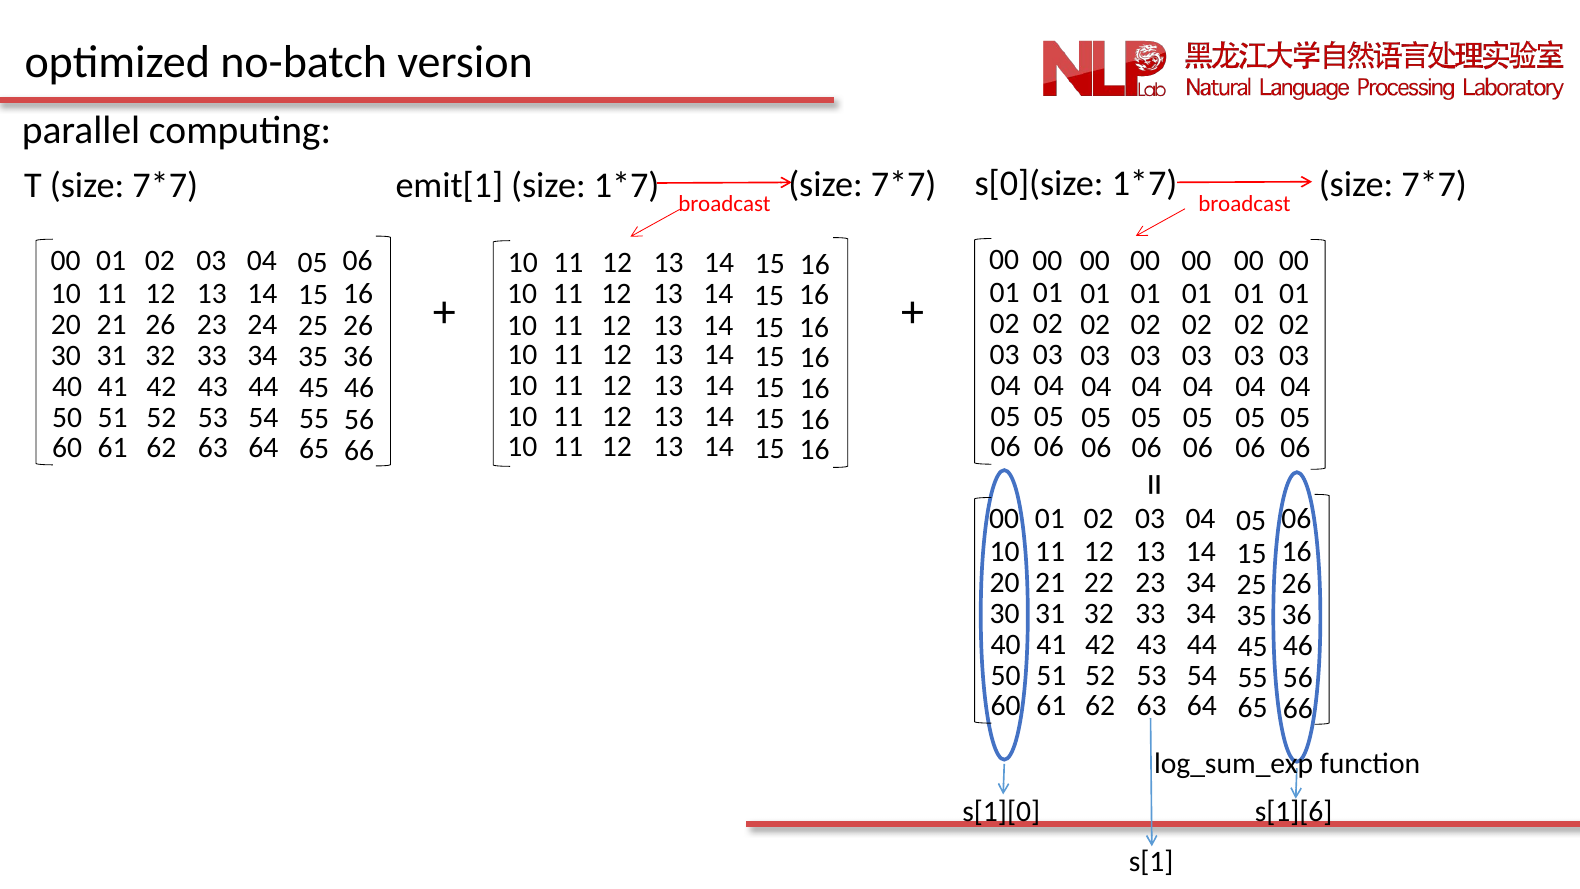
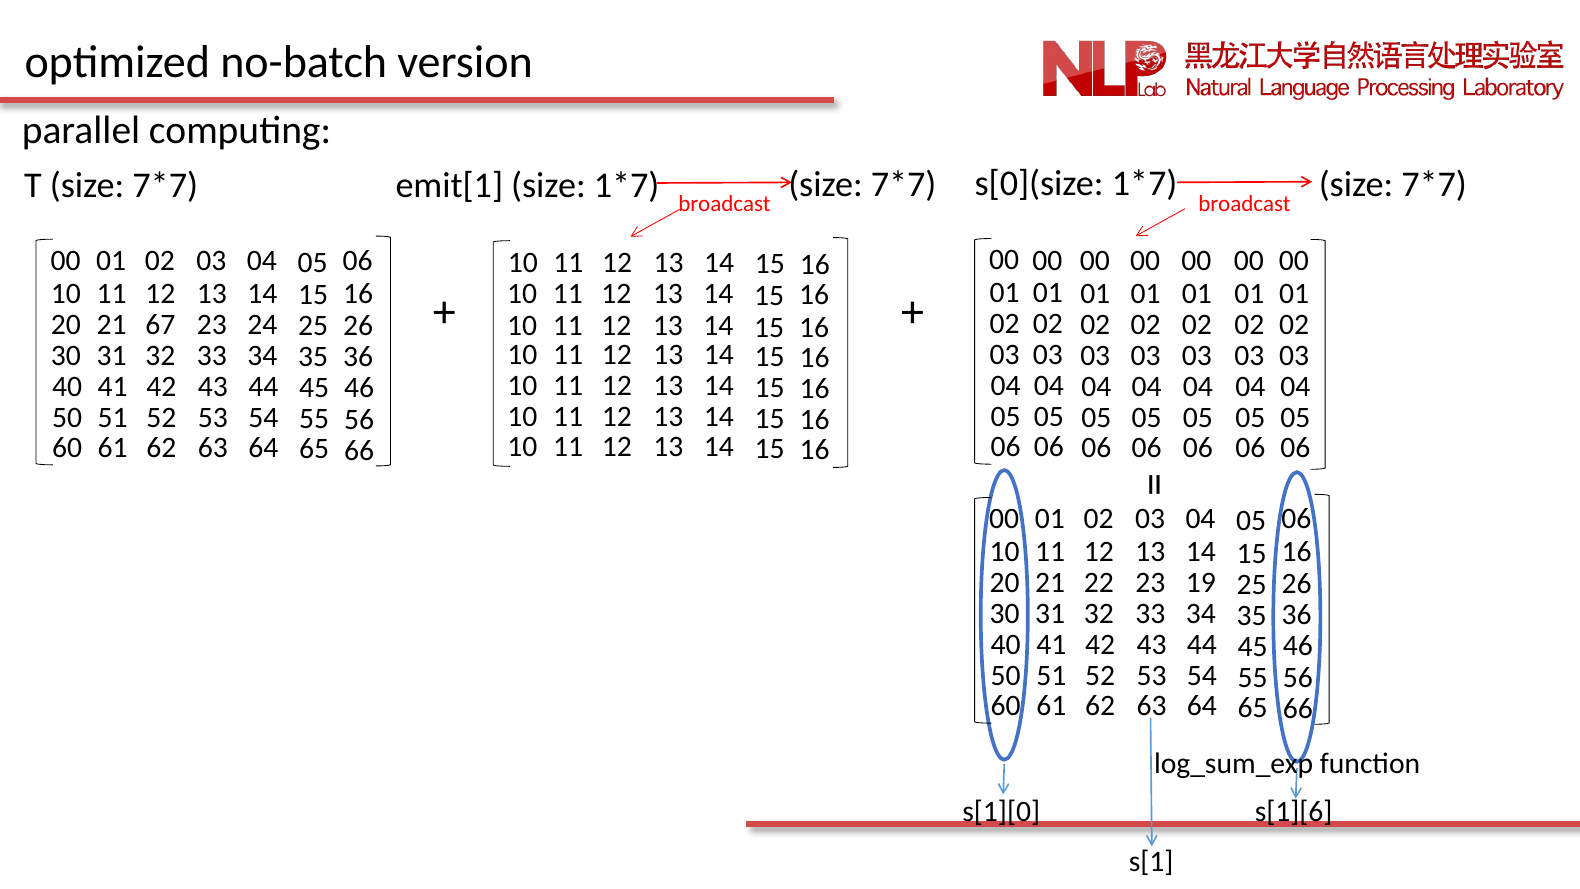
21 26: 26 -> 67 (160, 324)
23 34: 34 -> 19 (1201, 582)
